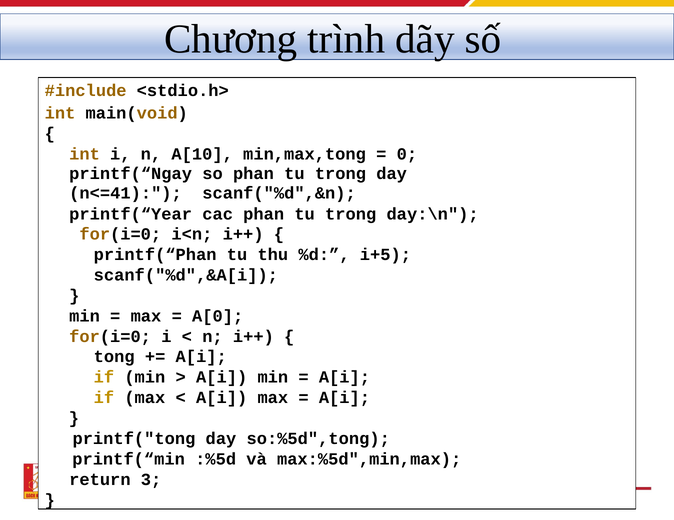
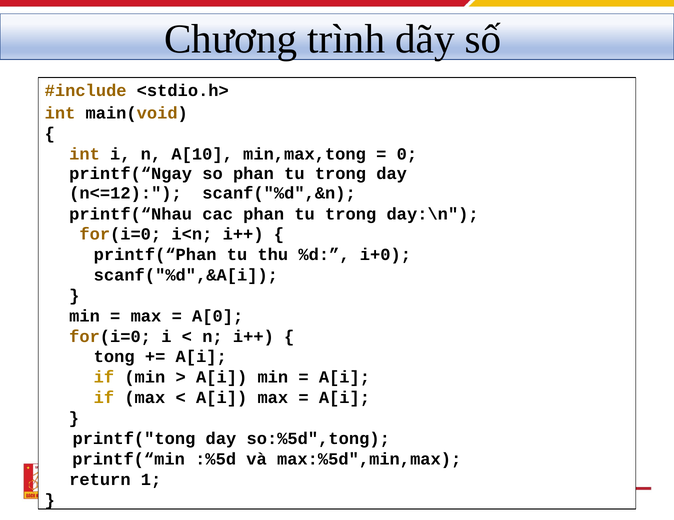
n<=41: n<=41 -> n<=12 (126, 193)
printf(“Year: printf(“Year -> printf(“Nhau (131, 214)
i+5: i+5 -> i+0 (385, 255)
3: 3 -> 1 (151, 480)
